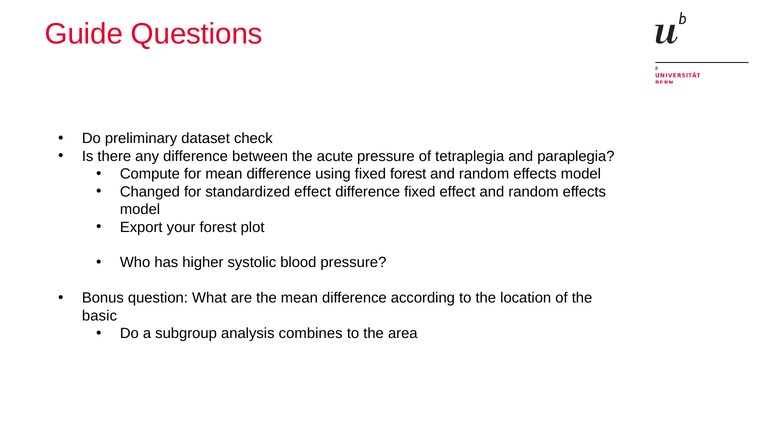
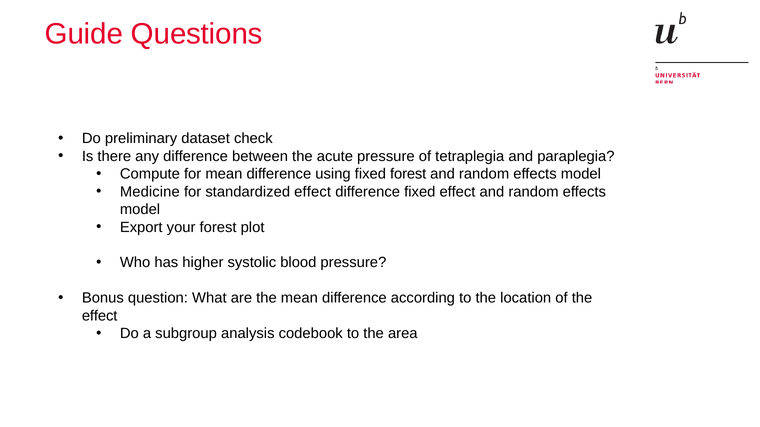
Changed: Changed -> Medicine (150, 192)
basic: basic -> effect (100, 316)
combines: combines -> codebook (311, 334)
